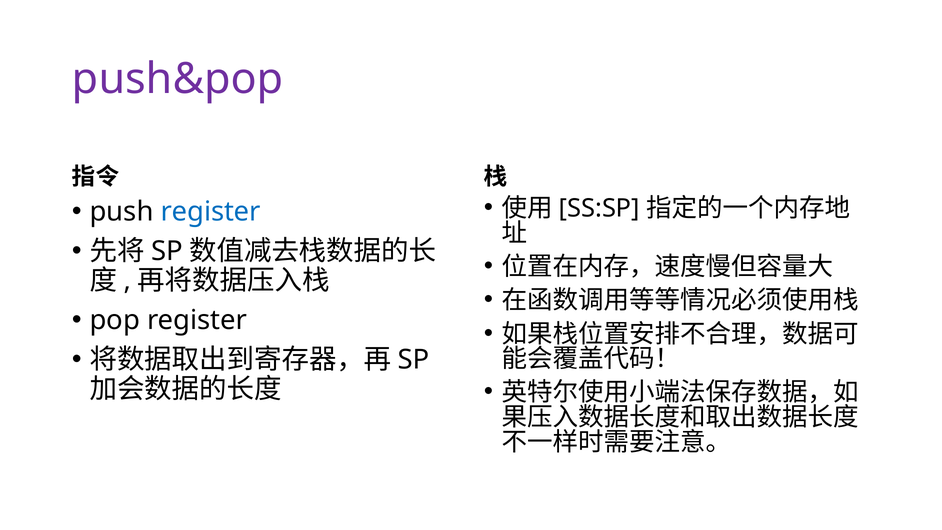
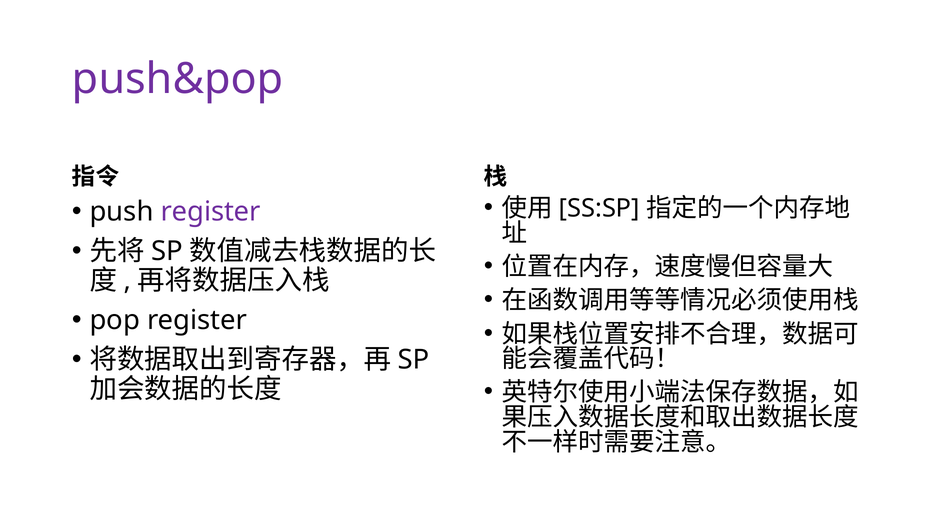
register colour: blue -> purple (211, 212)
